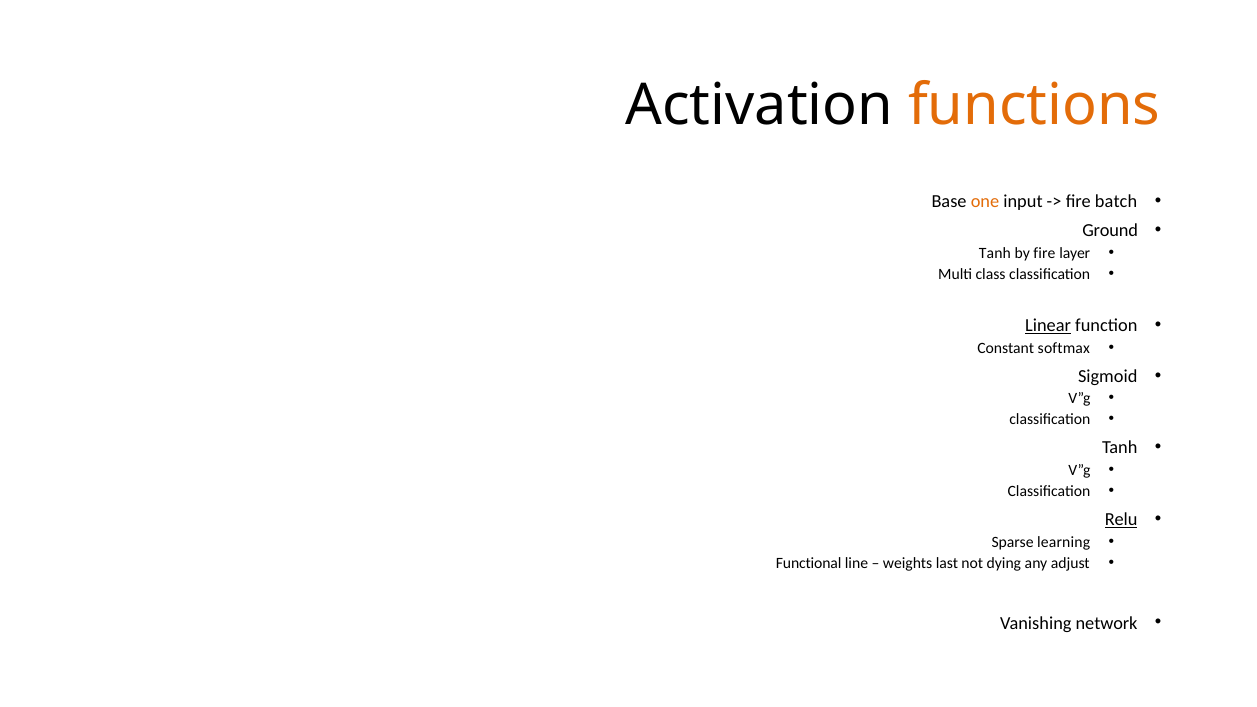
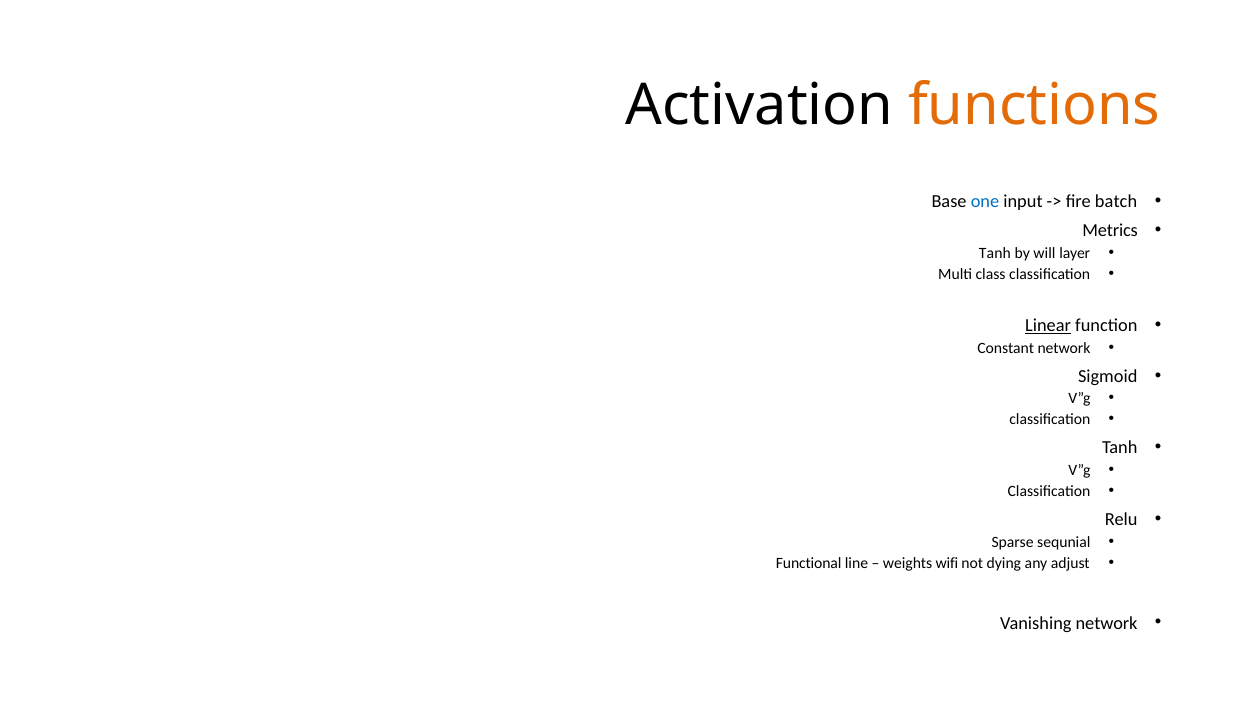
one colour: orange -> blue (985, 201)
Ground: Ground -> Metrics (1110, 231)
by fire: fire -> will (1045, 253)
Constant softmax: softmax -> network (1064, 348)
Relu underline: present -> none (1121, 520)
learning: learning -> sequnial (1064, 542)
last: last -> wifi (947, 563)
